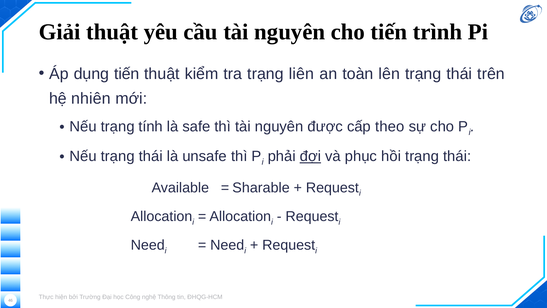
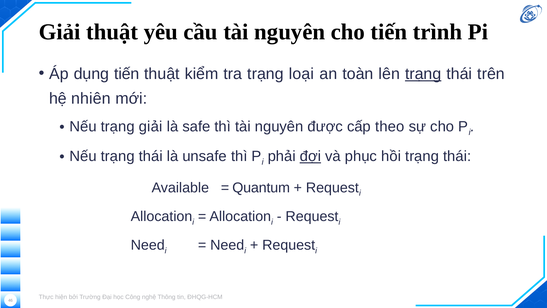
liên: liên -> loại (302, 74)
trạng underline: none -> present (423, 74)
trạng tính: tính -> giải (151, 126)
Sharable: Sharable -> Quantum (261, 187)
